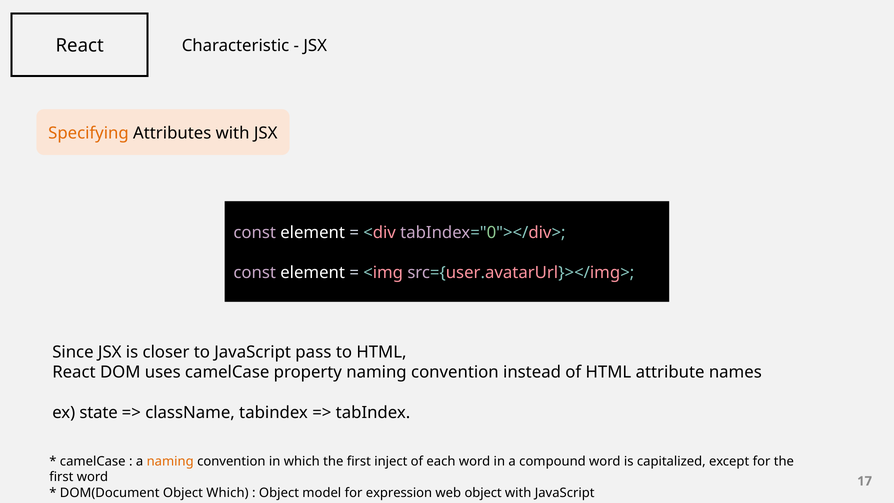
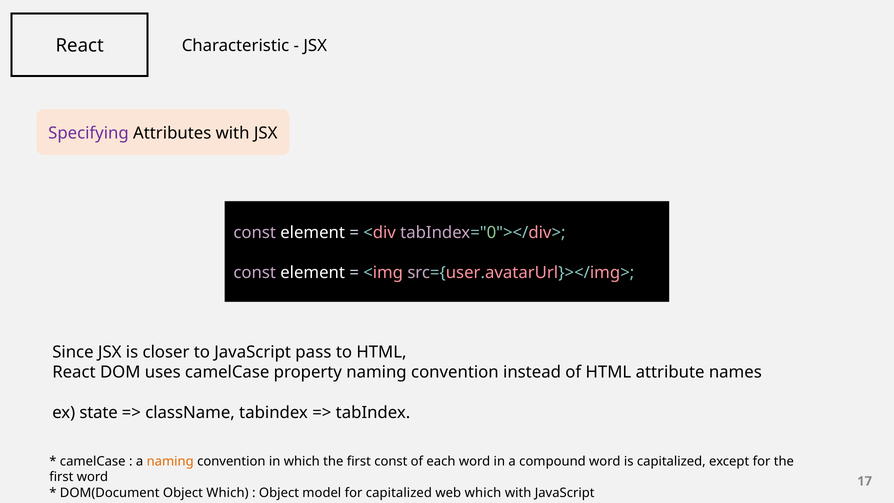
Specifying colour: orange -> purple (88, 133)
first inject: inject -> const (391, 461)
for expression: expression -> capitalized (399, 493)
web object: object -> which (483, 493)
